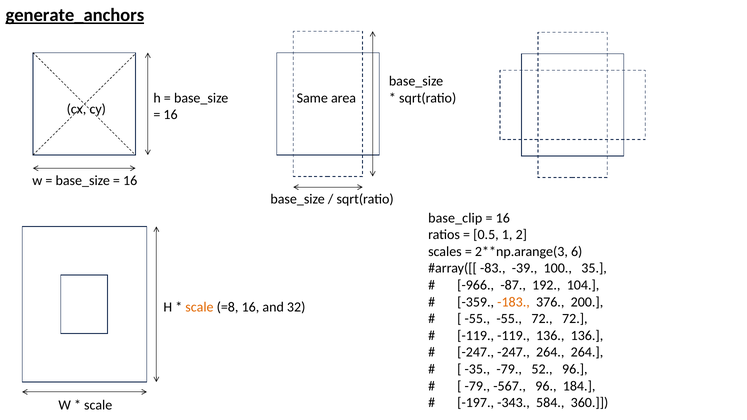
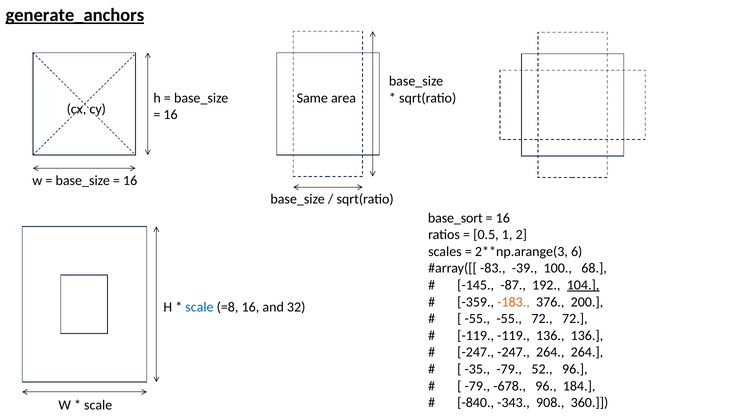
base_clip: base_clip -> base_sort (455, 218)
35: 35 -> 68 (594, 268)
-966: -966 -> -145 (476, 285)
104 underline: none -> present (583, 285)
scale colour: orange -> blue (199, 307)
-567: -567 -> -678 (510, 386)
-197: -197 -> -840 (476, 403)
584: 584 -> 908 (550, 403)
